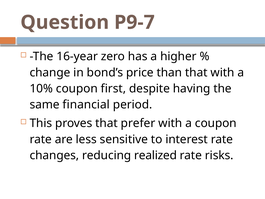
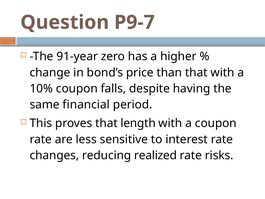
16-year: 16-year -> 91-year (77, 56)
first: first -> falls (113, 88)
prefer: prefer -> length (138, 123)
